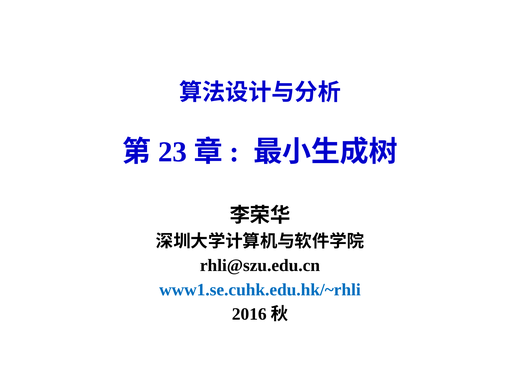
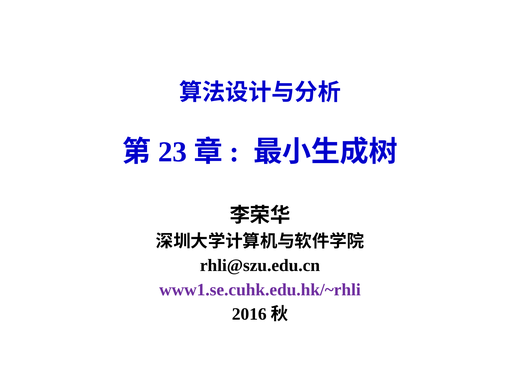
www1.se.cuhk.edu.hk/~rhli colour: blue -> purple (260, 290)
